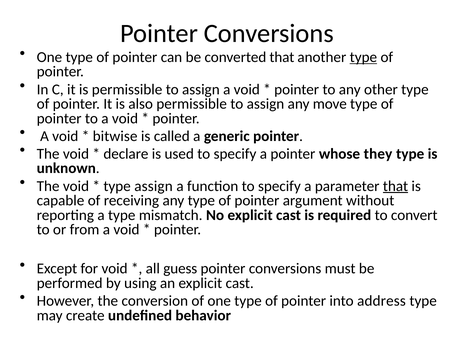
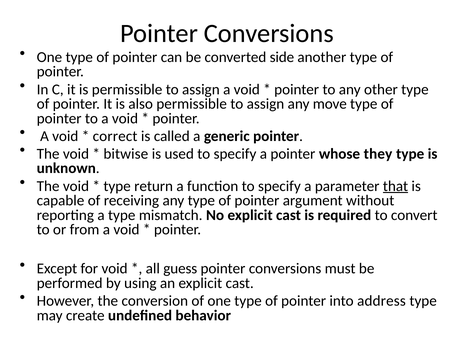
converted that: that -> side (282, 57)
type underline: present -> none (363, 57)
bitwise: bitwise -> correct (115, 136)
declare: declare -> bitwise (126, 154)
type assign: assign -> return (154, 186)
